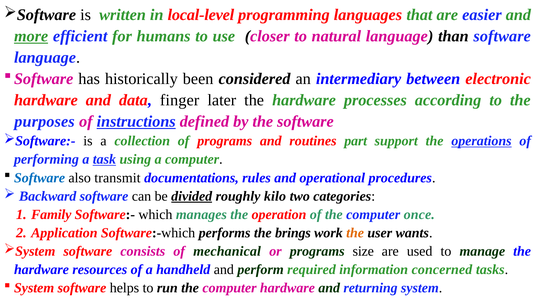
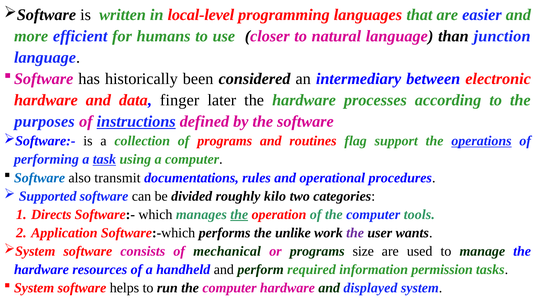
more underline: present -> none (31, 36)
than software: software -> junction (502, 36)
part: part -> flag (356, 141)
Backward: Backward -> Supported (48, 196)
divided underline: present -> none (192, 196)
Family: Family -> Directs (51, 214)
the underline: none -> present (239, 214)
once: once -> tools (419, 214)
brings: brings -> unlike (293, 233)
the colour: orange -> purple (355, 233)
concerned: concerned -> permission (442, 270)
returning: returning -> displayed (370, 288)
